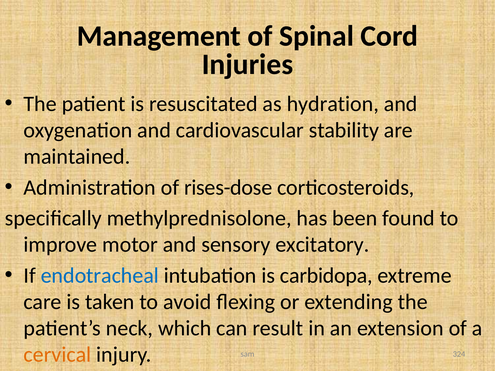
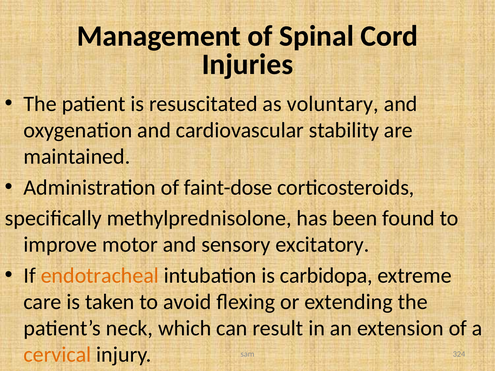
hydration: hydration -> voluntary (333, 104)
rises-dose: rises-dose -> faint-dose (228, 188)
endotracheal colour: blue -> orange (100, 276)
